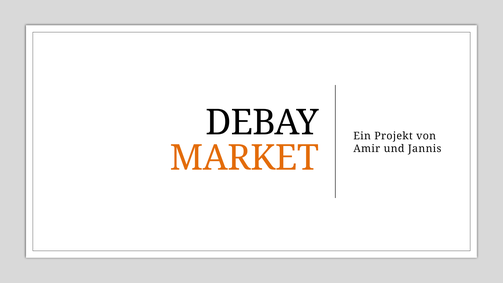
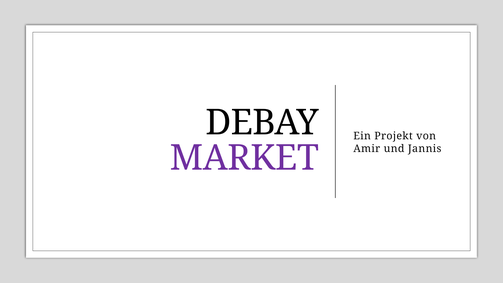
MARKET colour: orange -> purple (244, 158)
